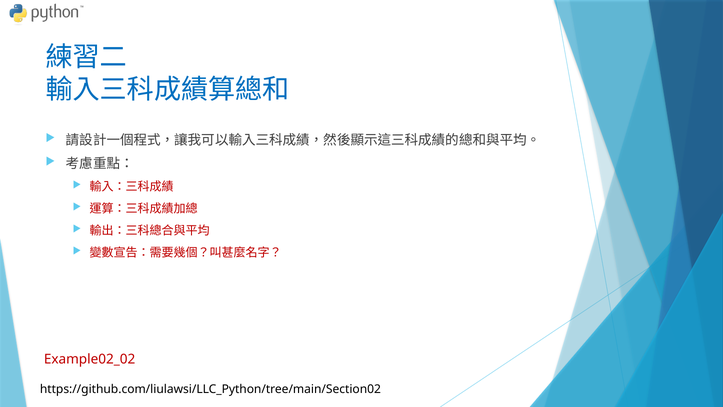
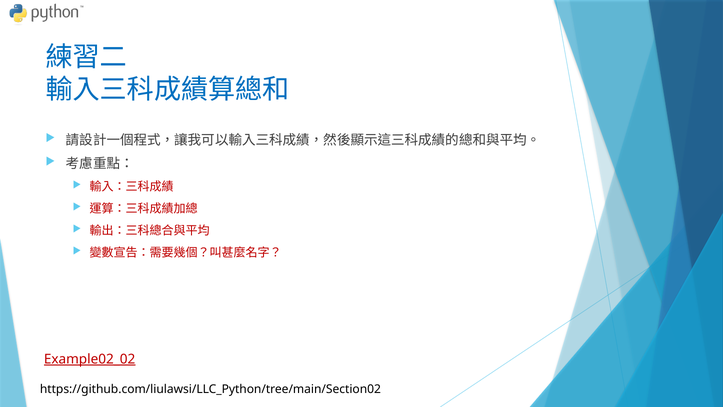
Example02_02 underline: none -> present (90, 359)
